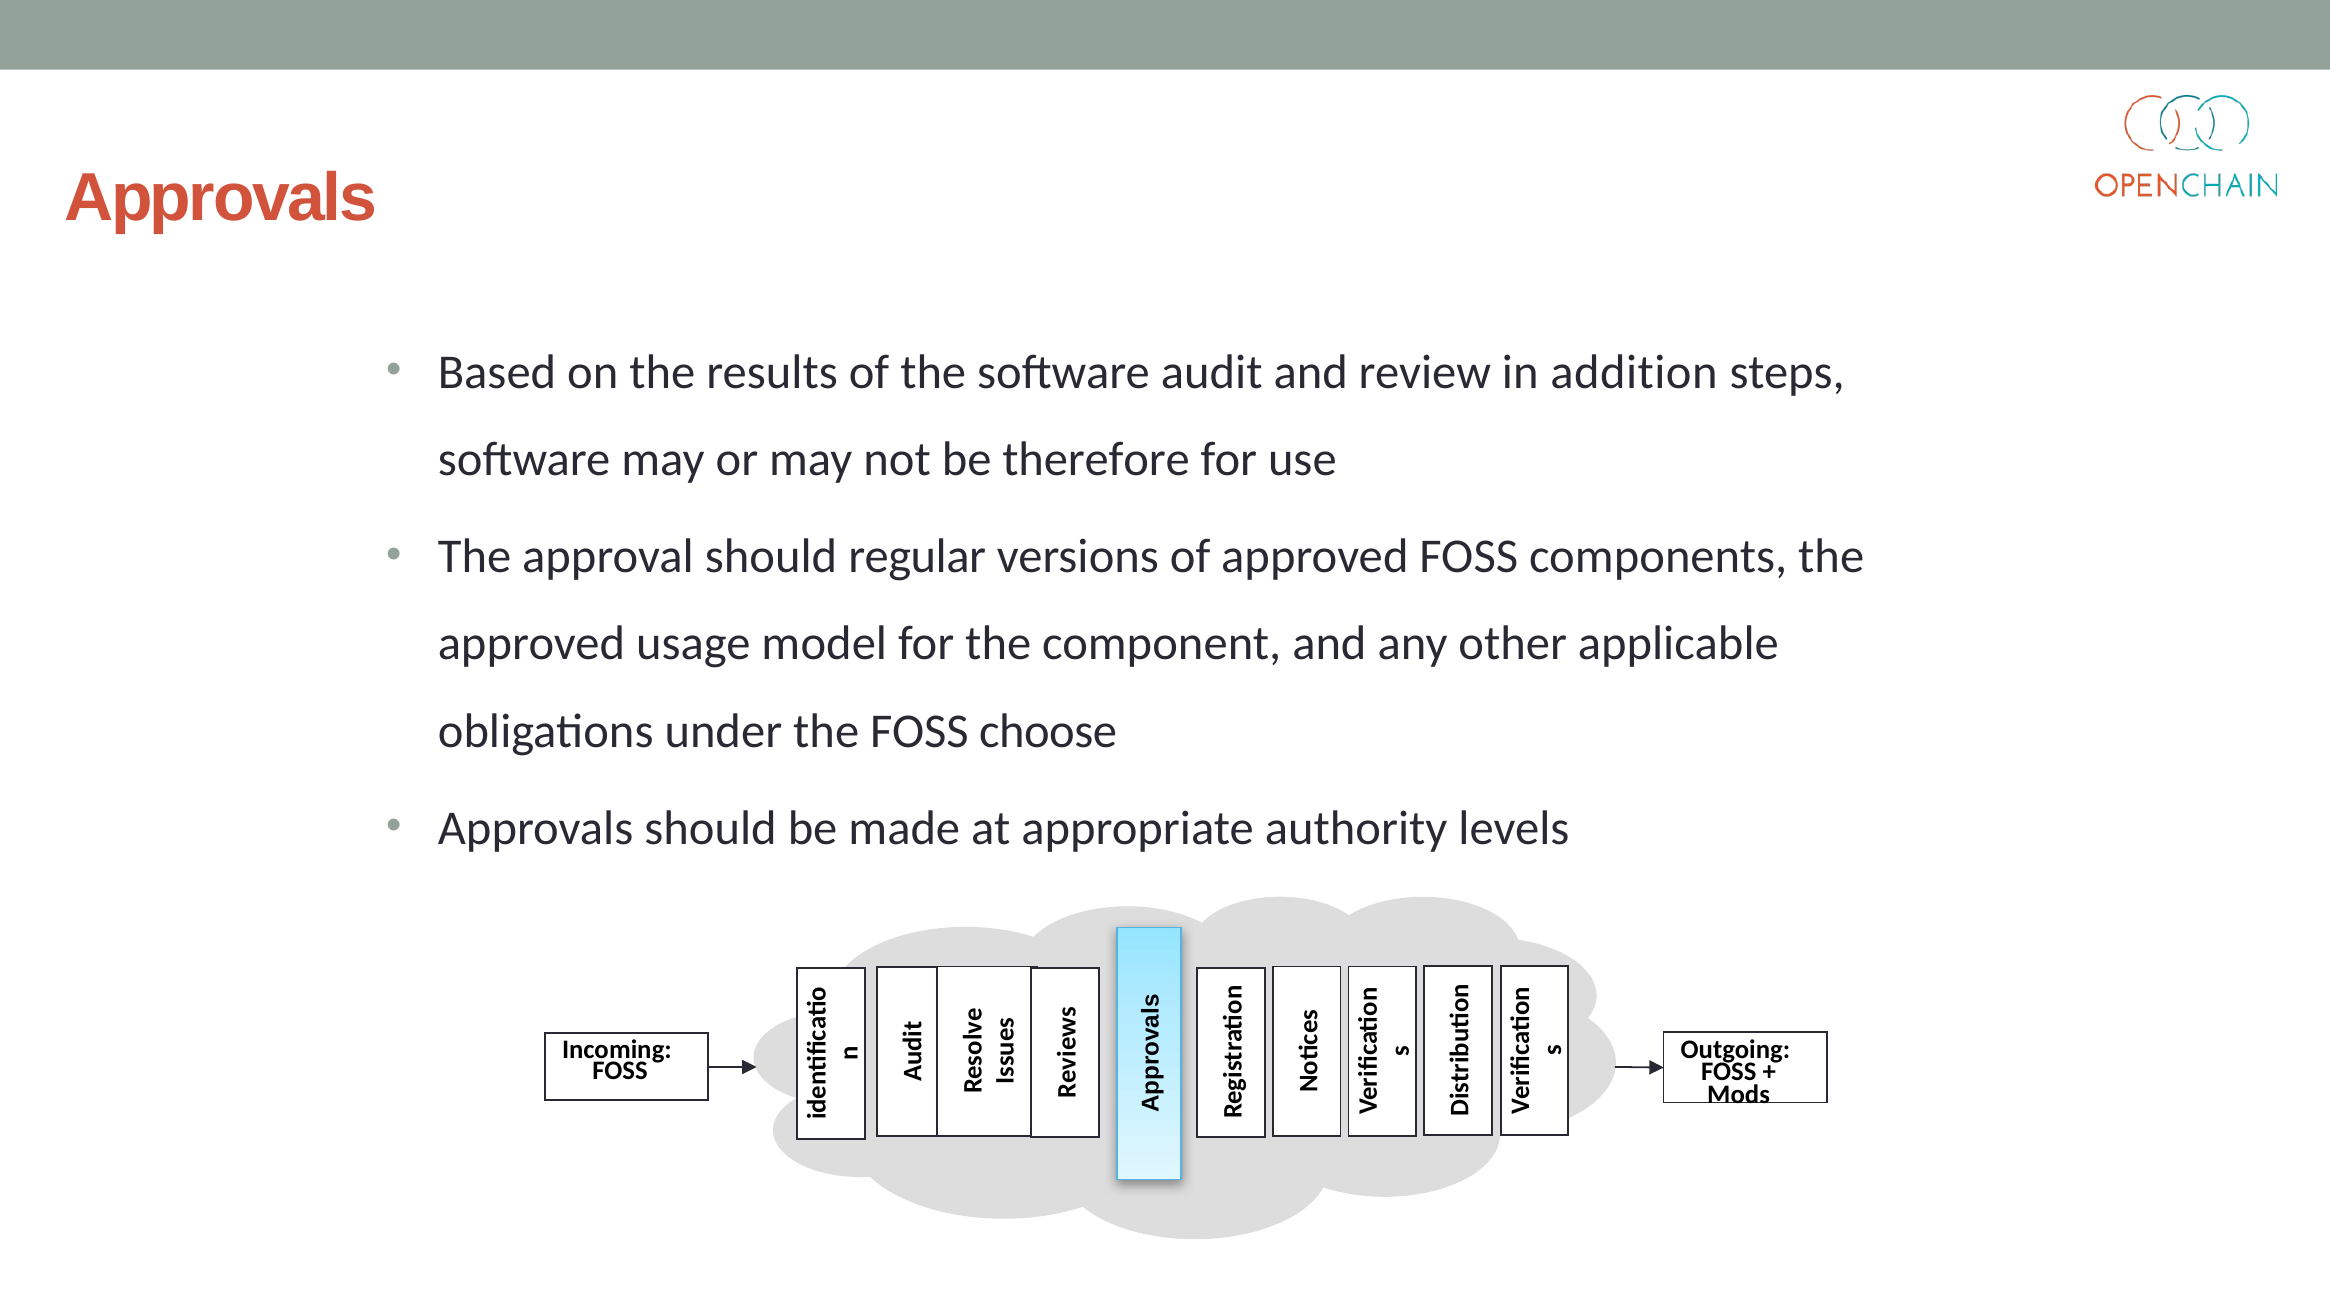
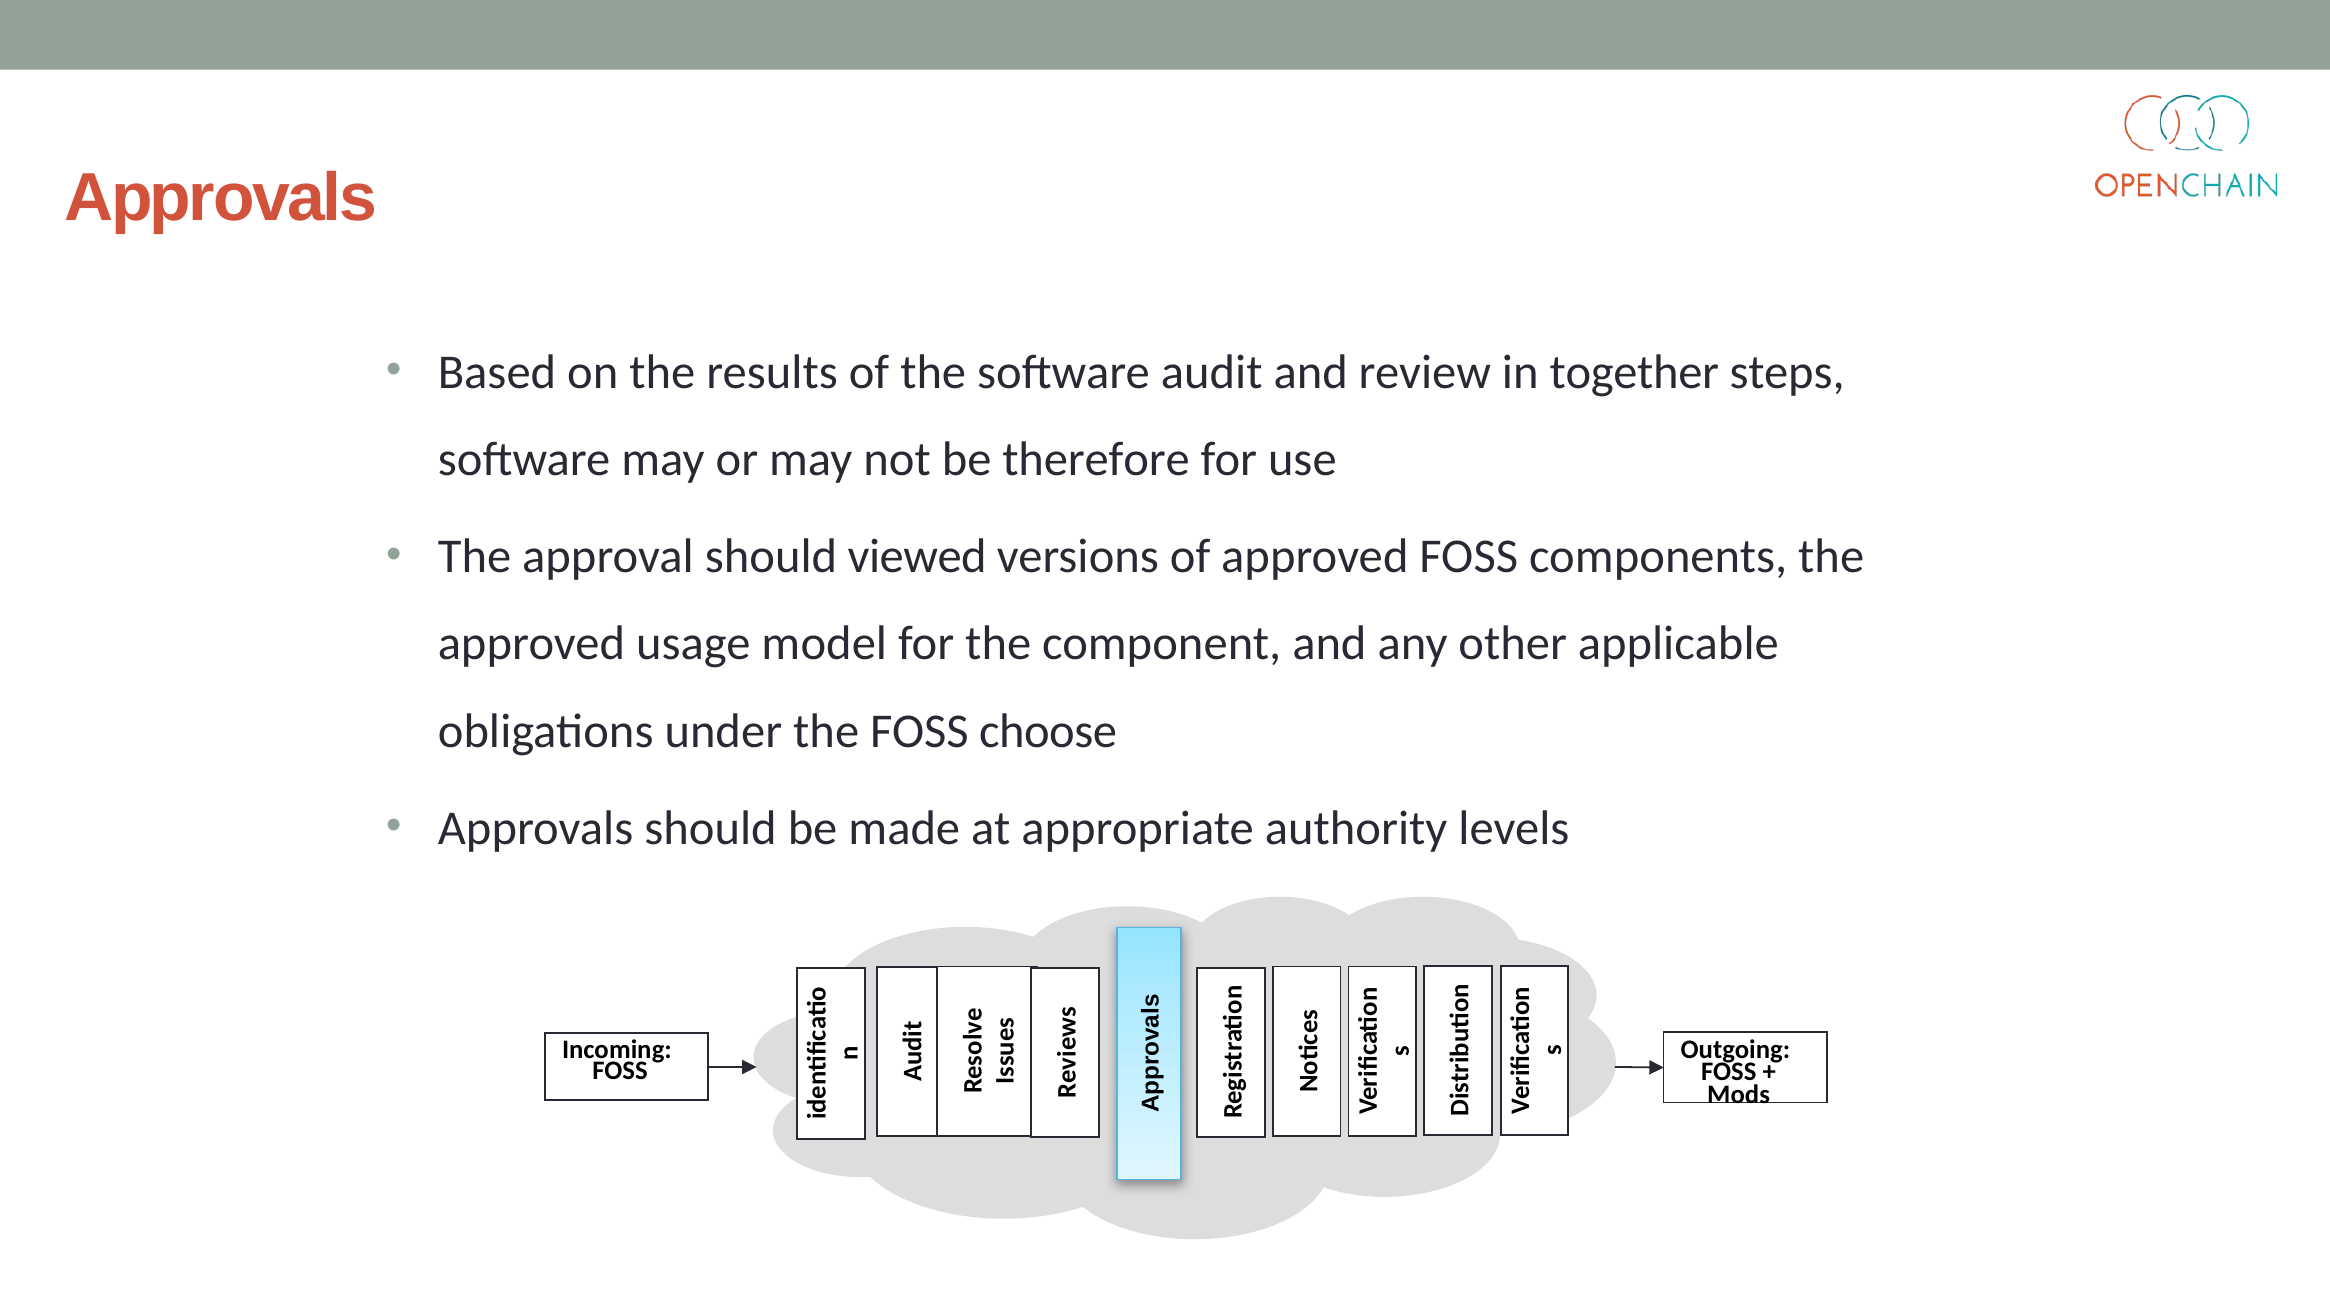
addition: addition -> together (1634, 372)
regular: regular -> viewed (917, 557)
